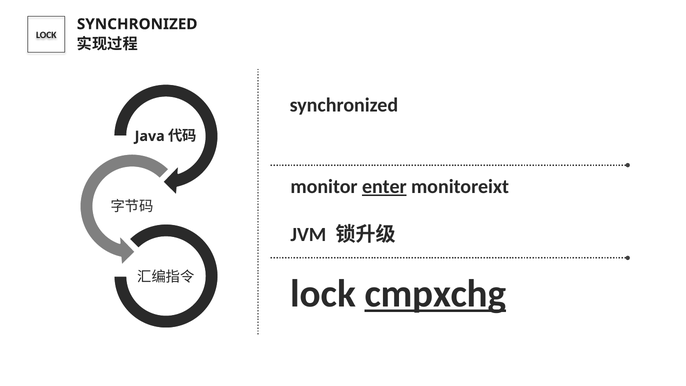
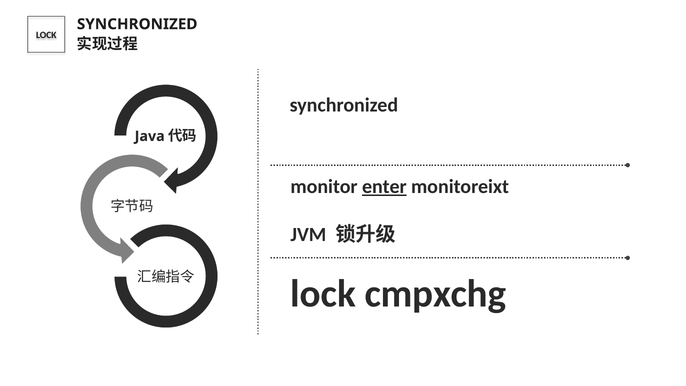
cmpxchg underline: present -> none (435, 294)
